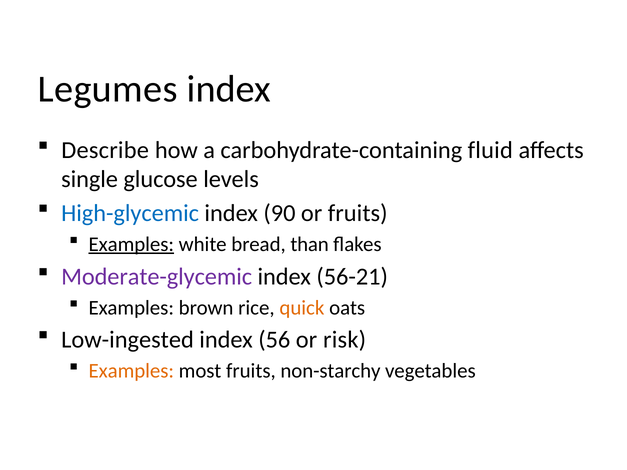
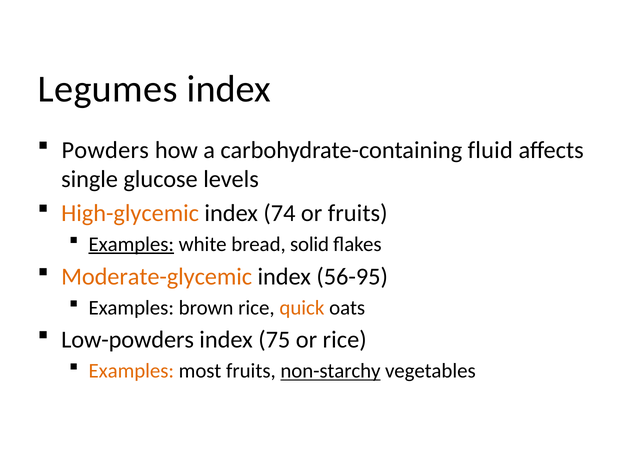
Describe: Describe -> Powders (105, 150)
High-glycemic colour: blue -> orange (130, 213)
90: 90 -> 74 (279, 213)
than: than -> solid (310, 244)
Moderate-glycemic colour: purple -> orange (157, 277)
56-21: 56-21 -> 56-95 (352, 277)
Low-ingested: Low-ingested -> Low-powders (128, 340)
56: 56 -> 75 (274, 340)
or risk: risk -> rice (345, 340)
non-starchy underline: none -> present (330, 371)
